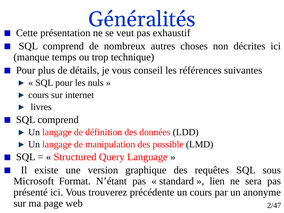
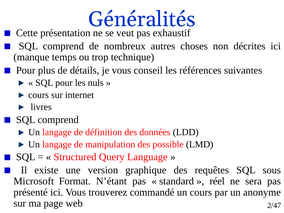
lien: lien -> réel (217, 181)
précédente: précédente -> commandé (152, 192)
